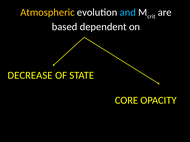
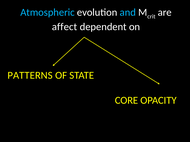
Atmospheric colour: yellow -> light blue (47, 12)
based: based -> affect (65, 27)
DECREASE: DECREASE -> PATTERNS (30, 76)
